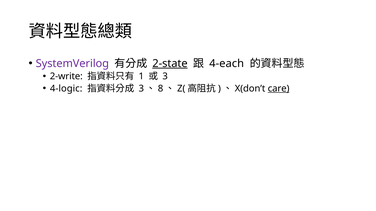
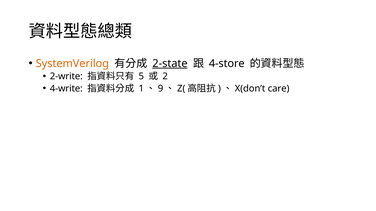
SystemVerilog colour: purple -> orange (72, 64)
4-each: 4-each -> 4-store (227, 64)
1: 1 -> 5 (141, 77)
3: 3 -> 2 (165, 77)
4-logic: 4-logic -> 4-write (66, 89)
3: 3 -> 1 (141, 89)
8: 8 -> 9 (161, 89)
care underline: present -> none (279, 89)
